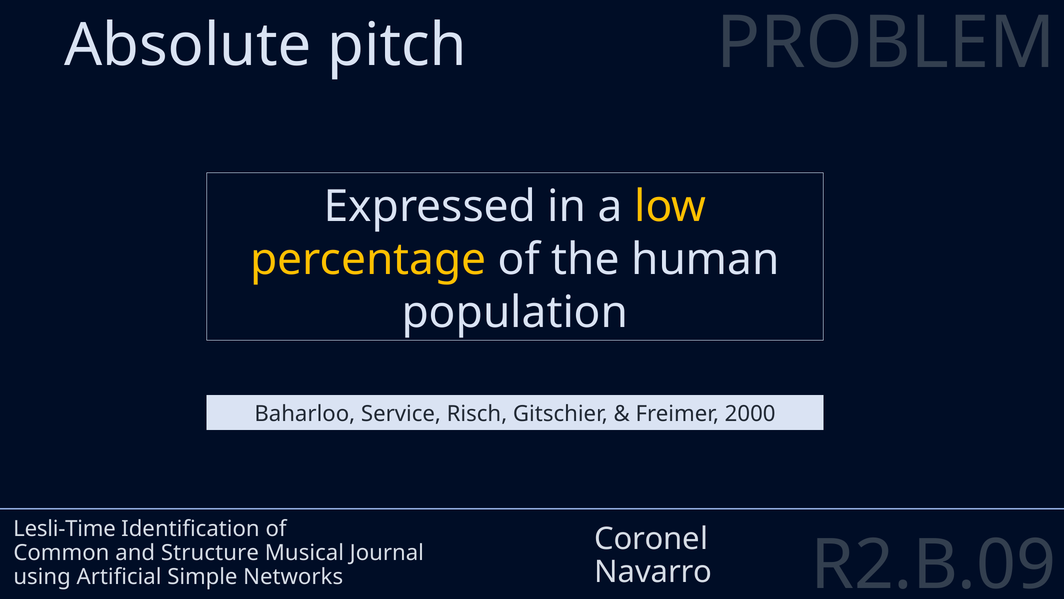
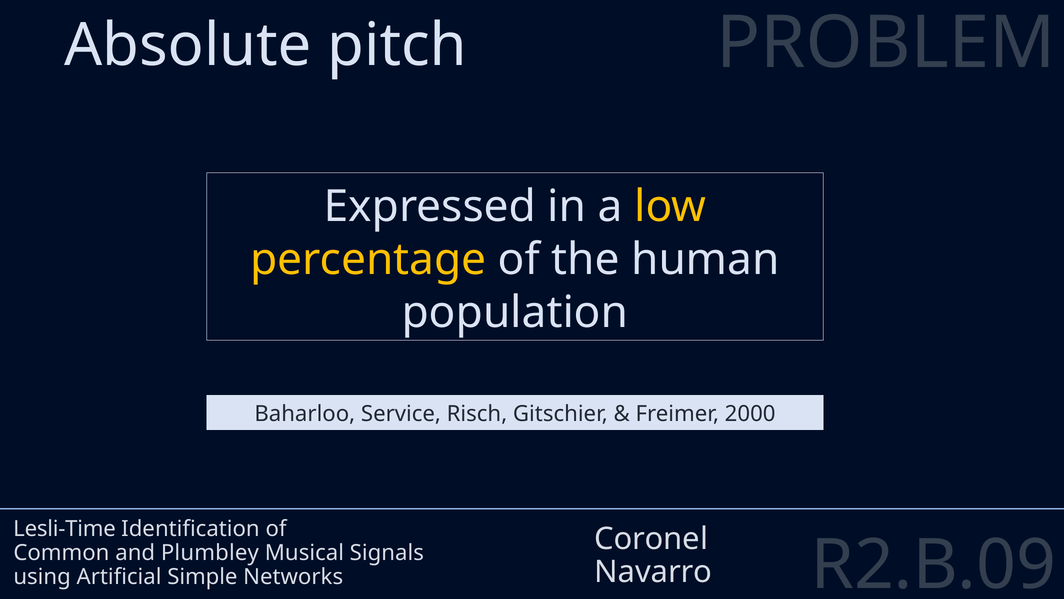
Structure: Structure -> Plumbley (210, 553)
Journal: Journal -> Signals (387, 553)
